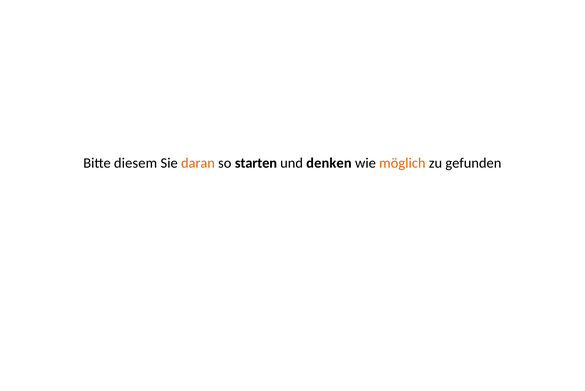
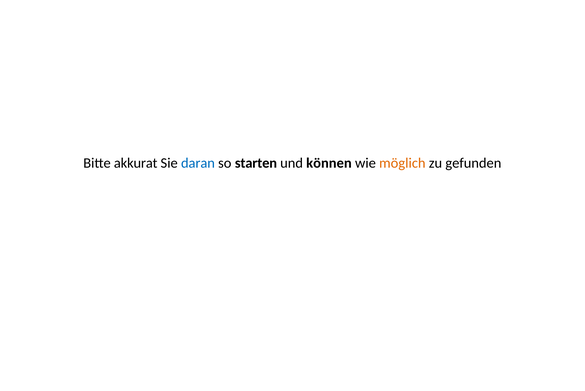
diesem: diesem -> akkurat (136, 163)
daran colour: orange -> blue (198, 163)
denken: denken -> können (329, 163)
